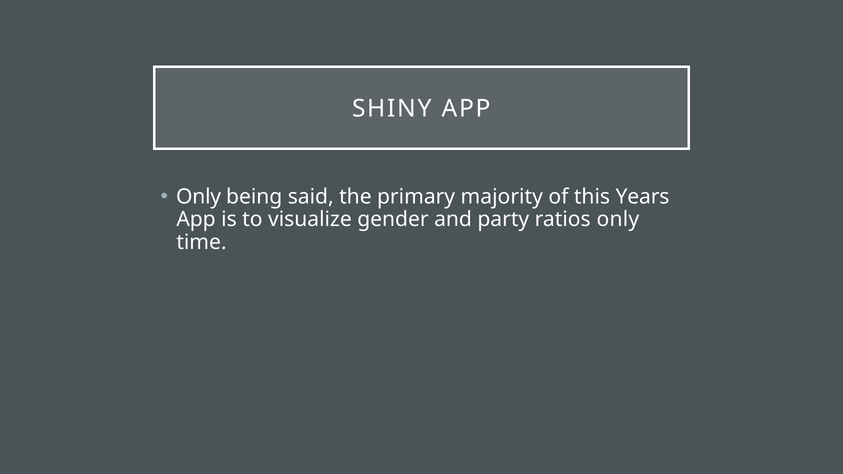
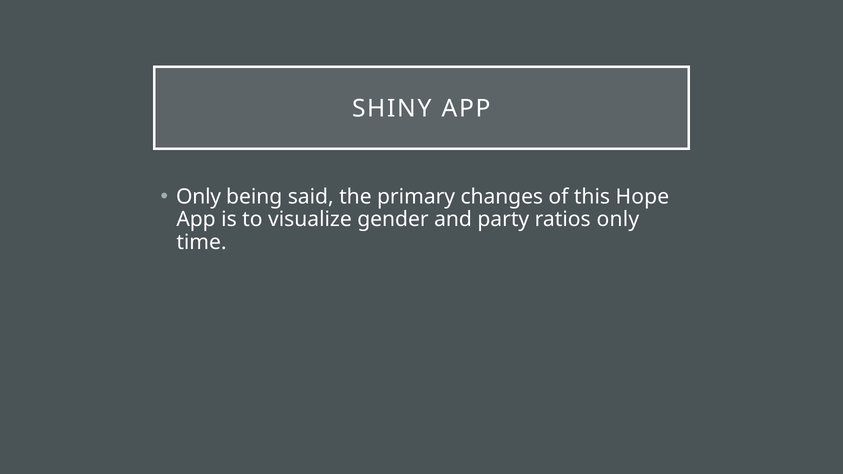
majority: majority -> changes (502, 197)
Years: Years -> Hope (642, 197)
